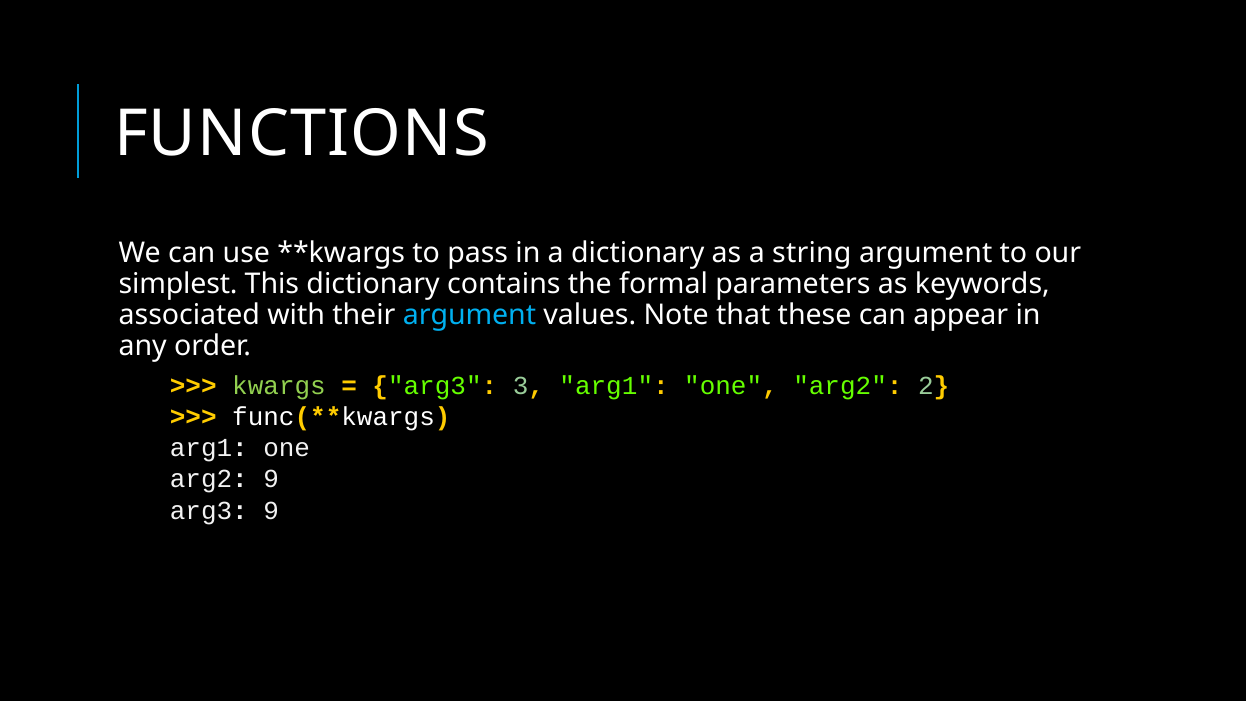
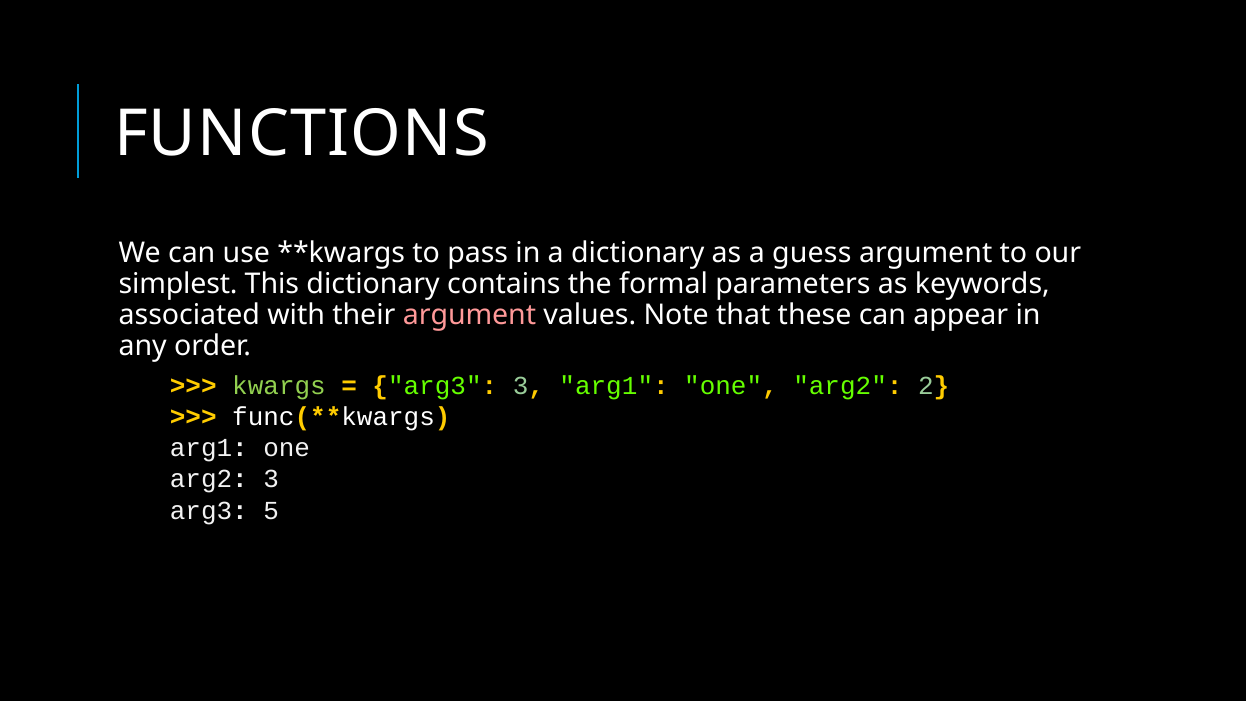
string: string -> guess (812, 254)
argument colour: light blue -> pink (469, 315)
arg2 9: 9 -> 3 (271, 479)
arg3 9: 9 -> 5 (271, 510)
